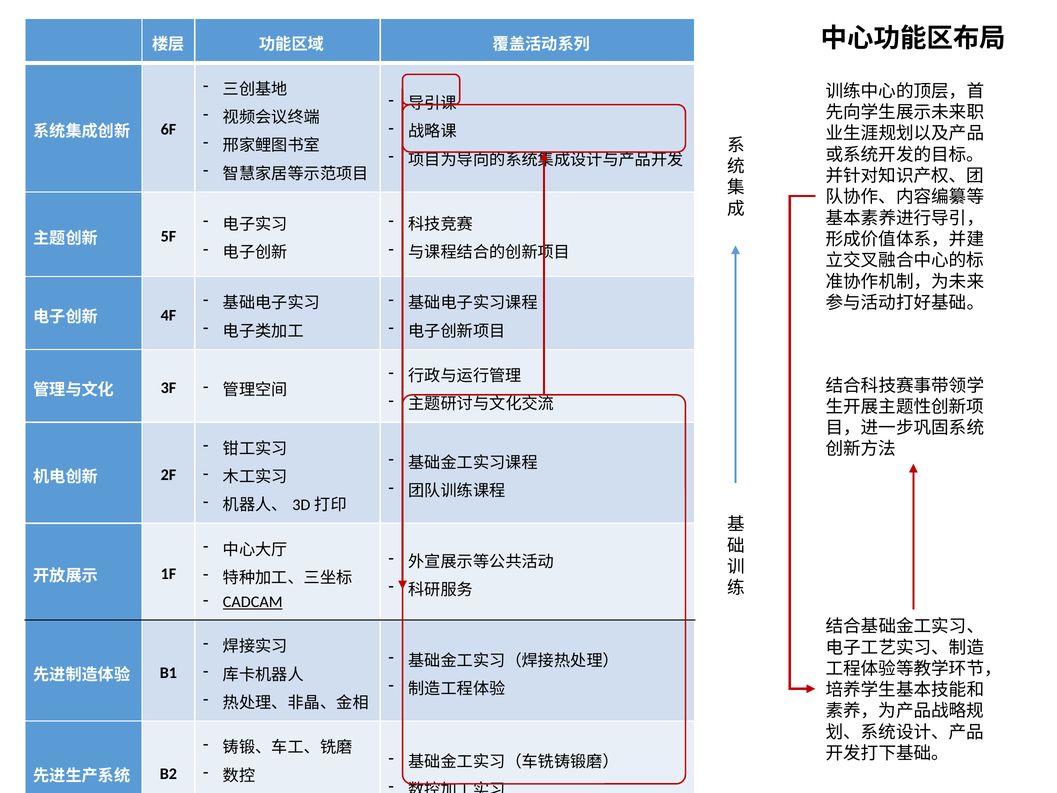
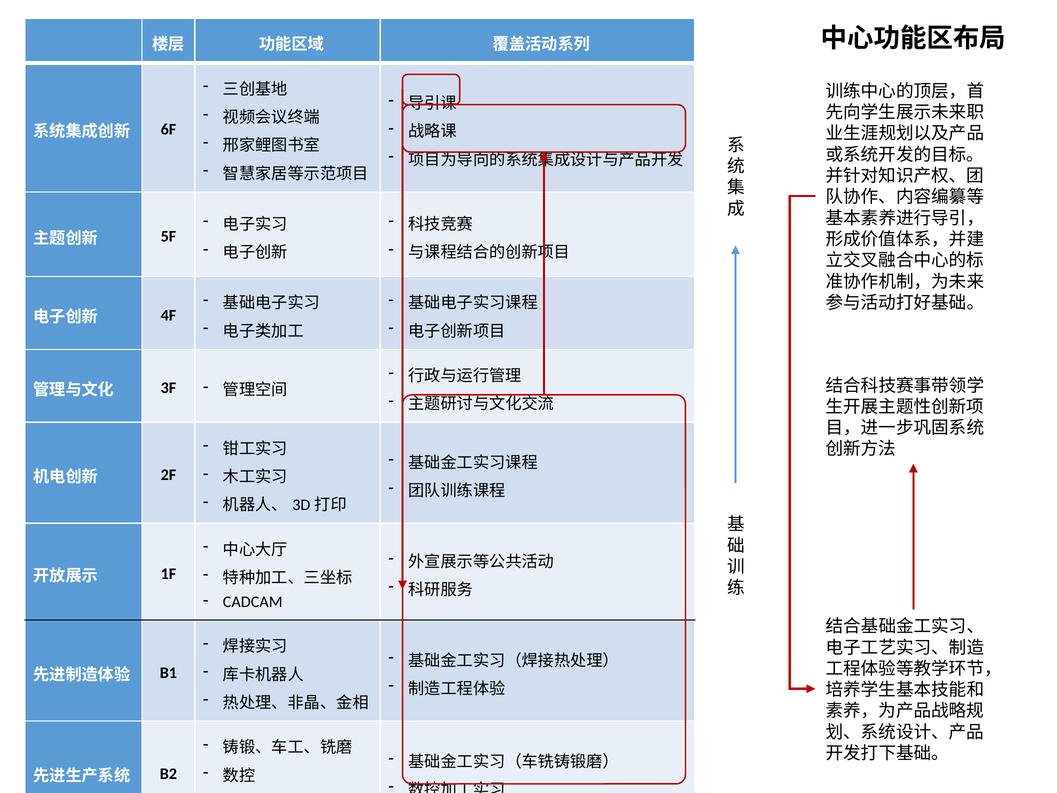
CADCAM underline: present -> none (253, 602)
